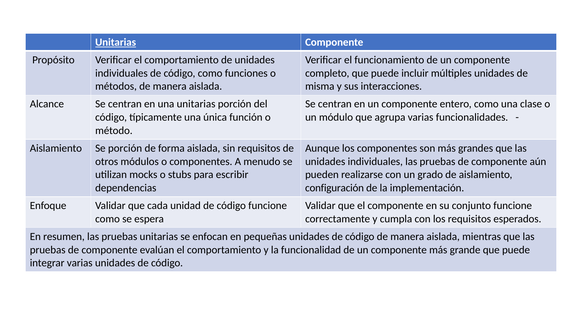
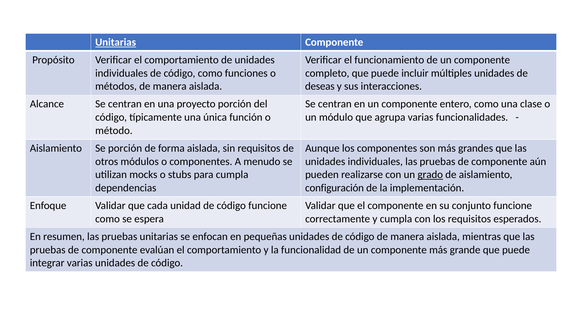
misma: misma -> deseas (320, 86)
una unitarias: unitarias -> proyecto (196, 104)
para escribir: escribir -> cumpla (232, 175)
grado underline: none -> present (430, 175)
